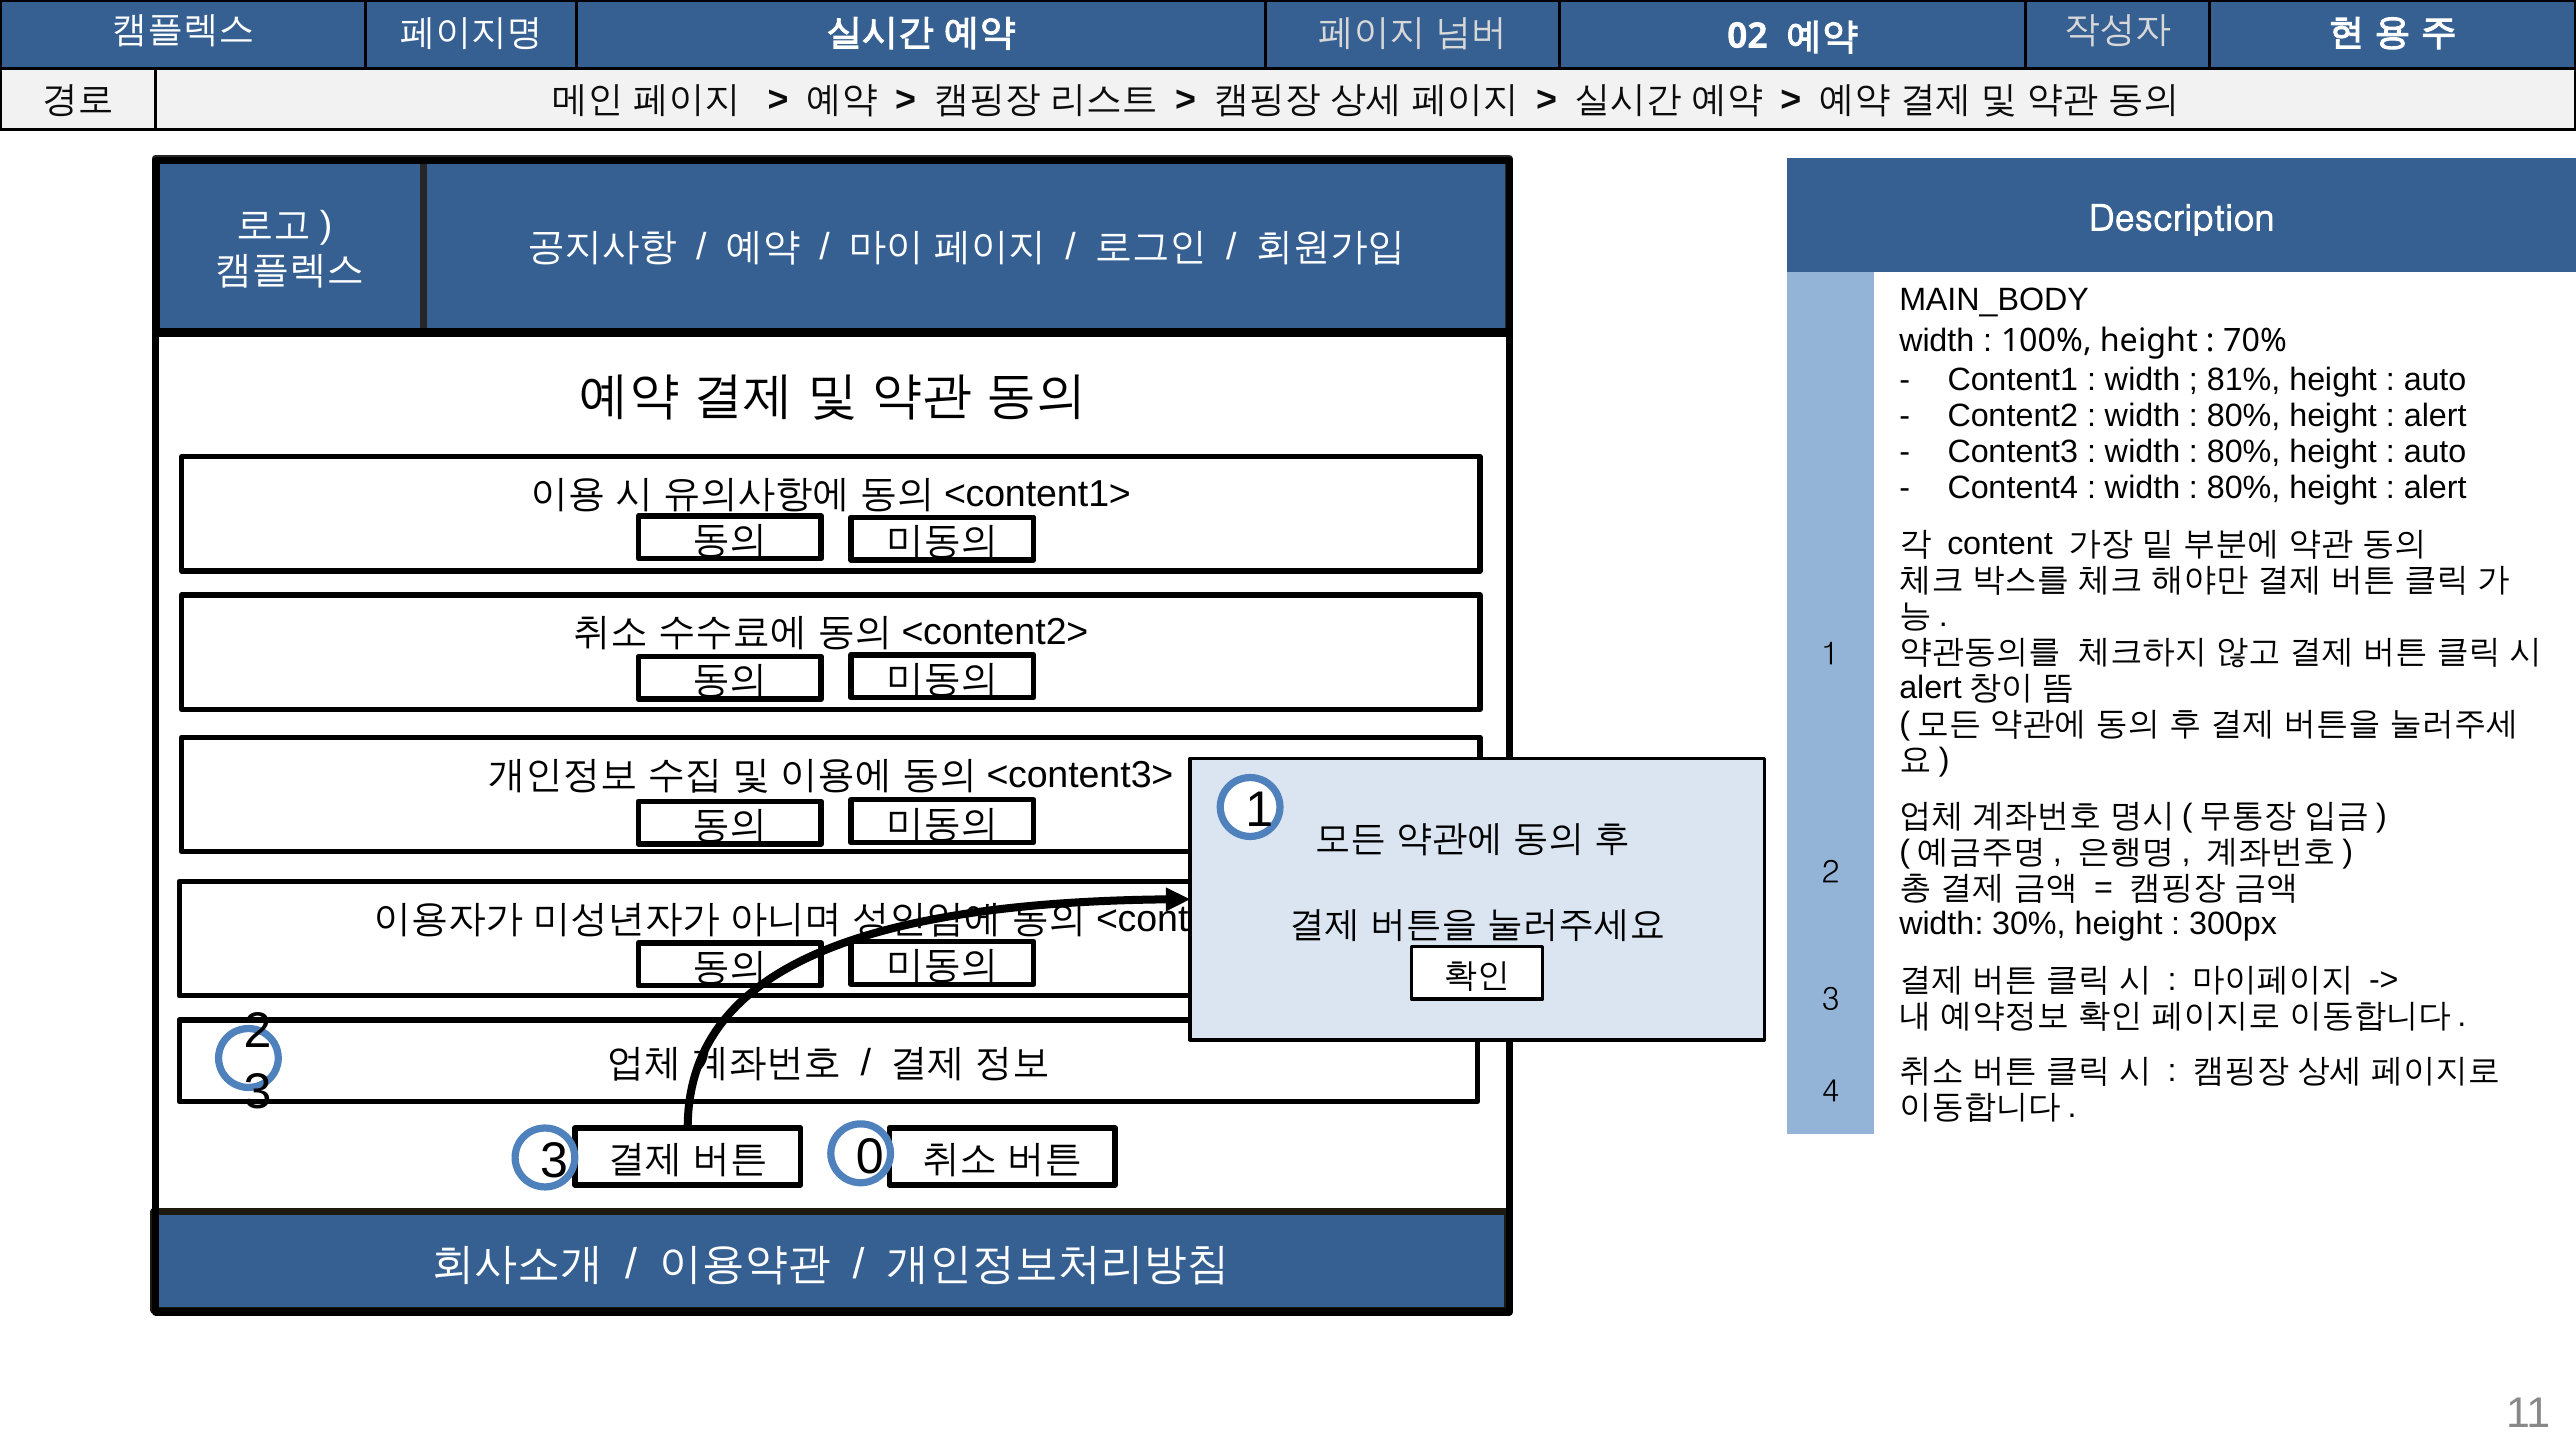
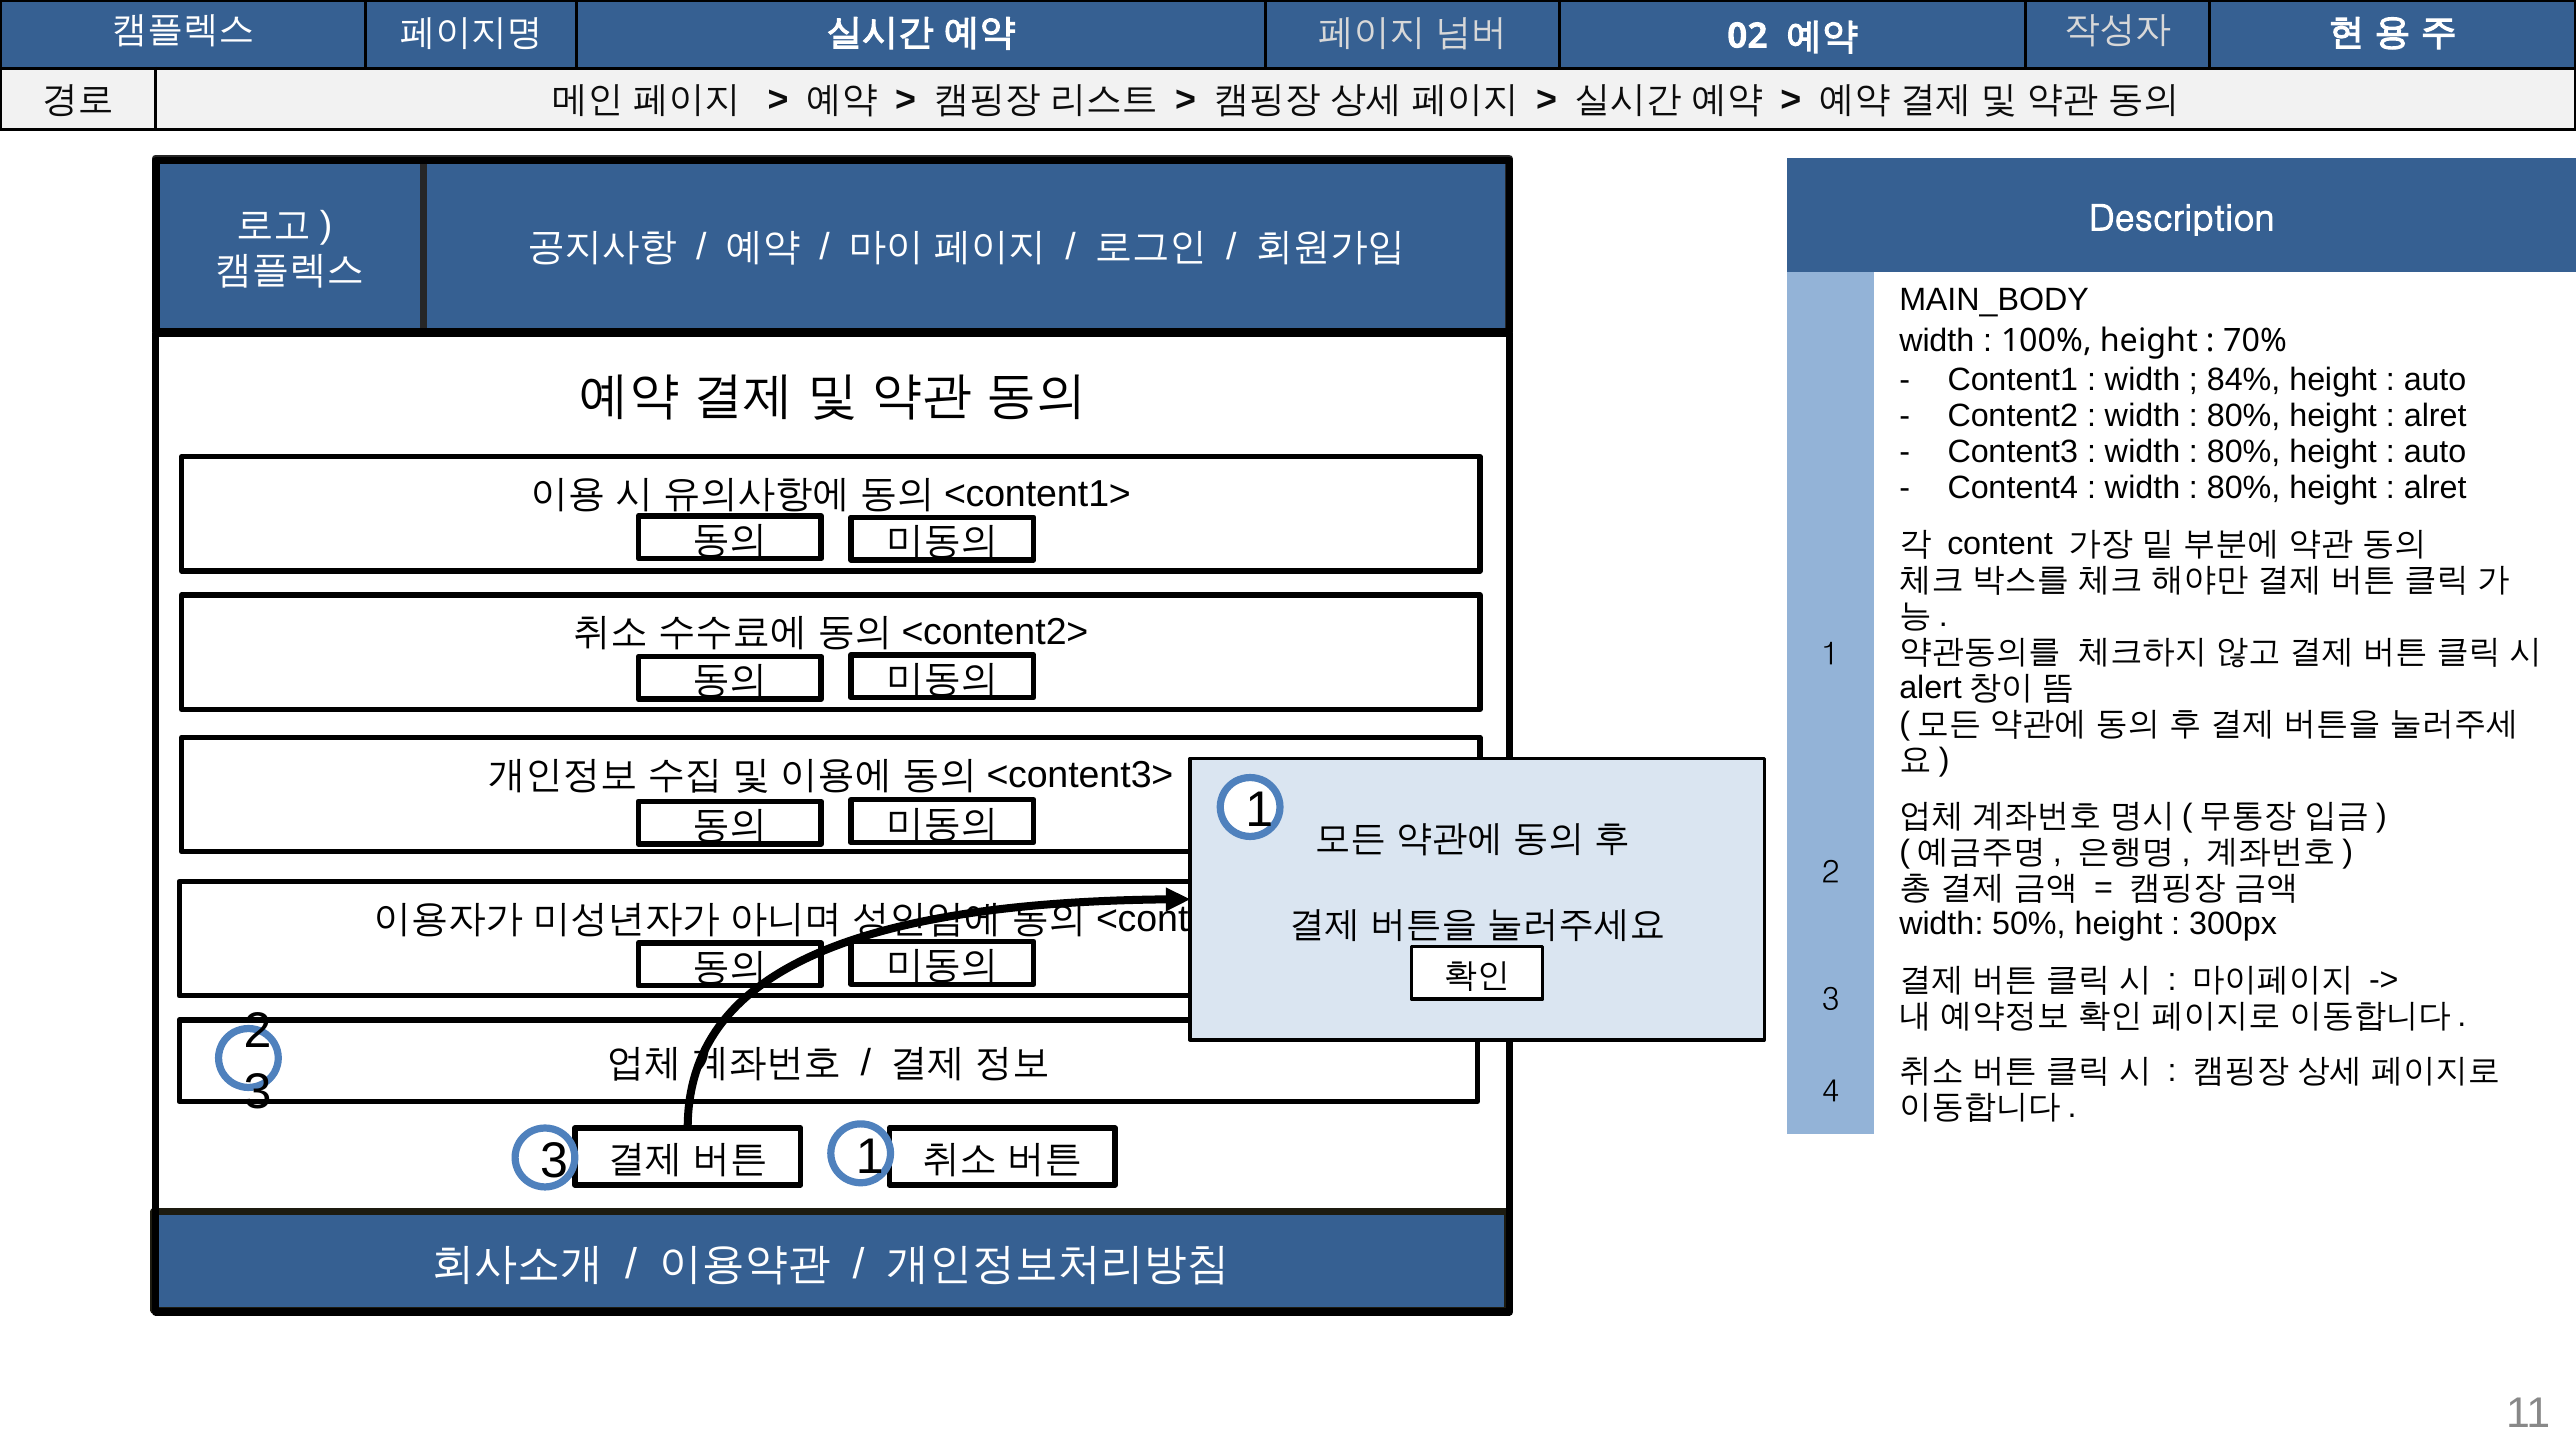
81%: 81% -> 84% (2244, 380)
alert: alert -> alret (2435, 416)
alert: alert -> alret (2435, 488)
30%: 30% -> 50% (2029, 924)
3 0: 0 -> 1 (870, 1157)
